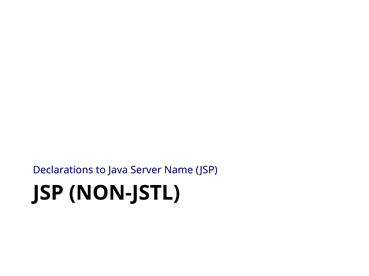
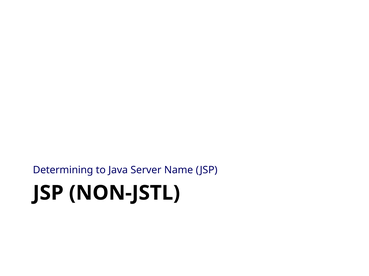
Declarations: Declarations -> Determining (63, 171)
